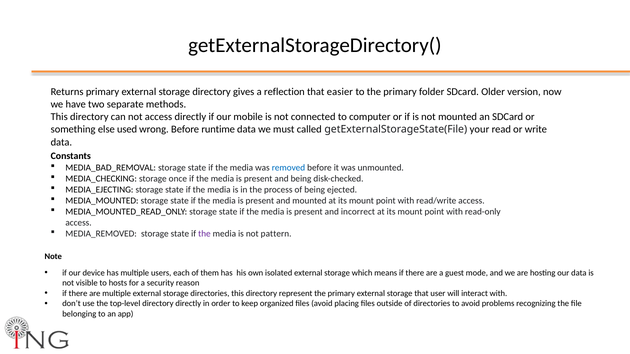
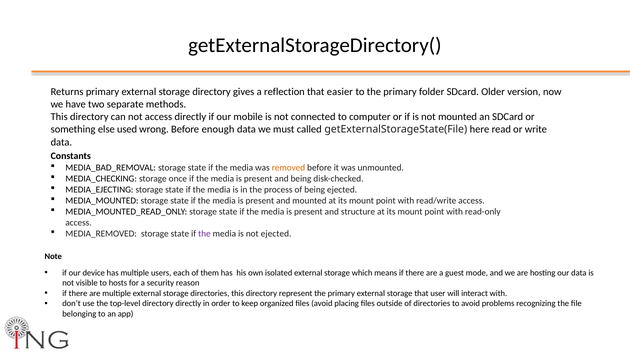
runtime: runtime -> enough (218, 130)
your: your -> here (480, 130)
removed colour: blue -> orange (288, 168)
incorrect: incorrect -> structure (358, 212)
not pattern: pattern -> ejected (276, 234)
